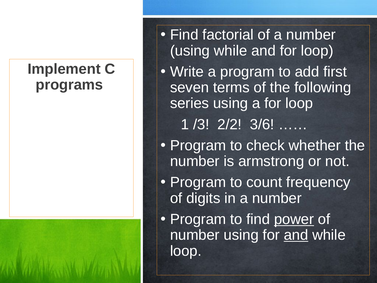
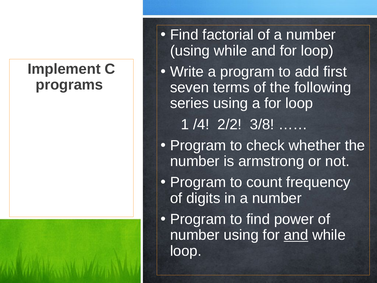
/3: /3 -> /4 (201, 124)
3/6: 3/6 -> 3/8 (262, 124)
power underline: present -> none (294, 219)
